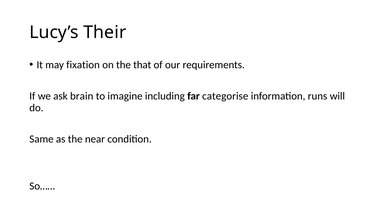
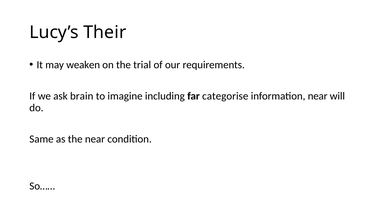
fixation: fixation -> weaken (83, 65)
that: that -> trial (142, 65)
information runs: runs -> near (318, 96)
